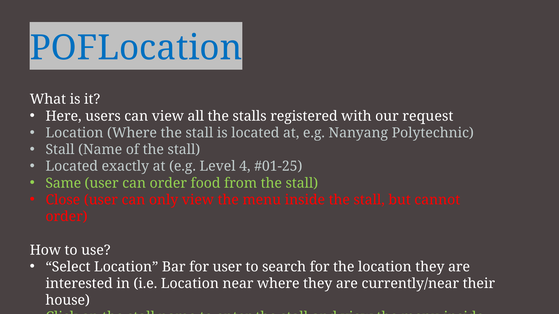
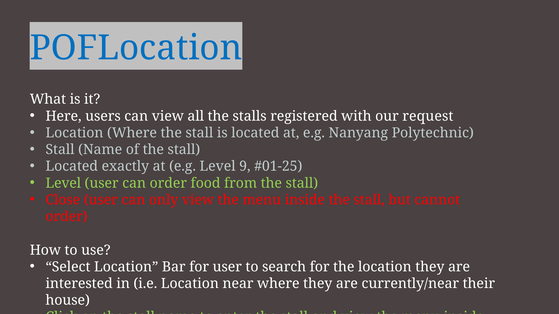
4: 4 -> 9 (245, 167)
Same: Same -> Level (63, 183)
